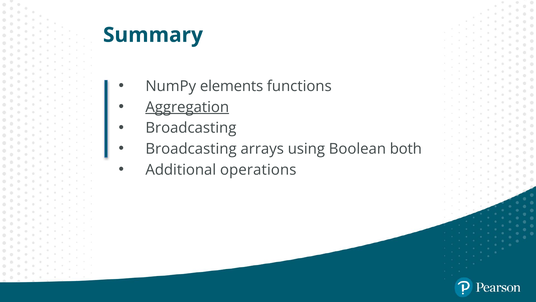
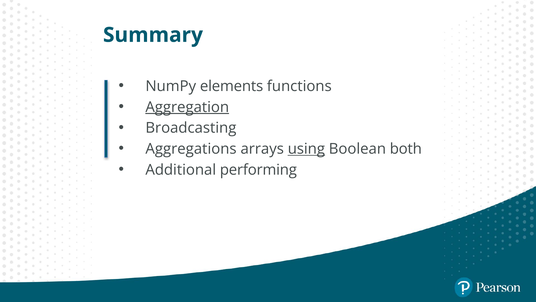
Broadcasting: Broadcasting -> Aggregations (191, 149)
using underline: none -> present (306, 149)
operations: operations -> performing (258, 170)
